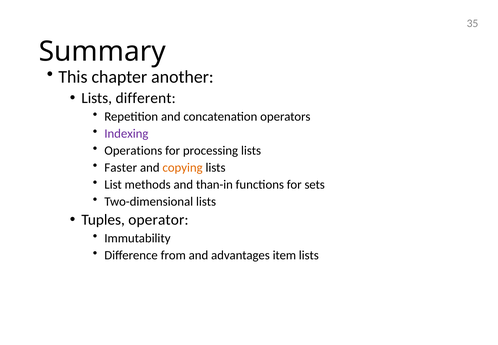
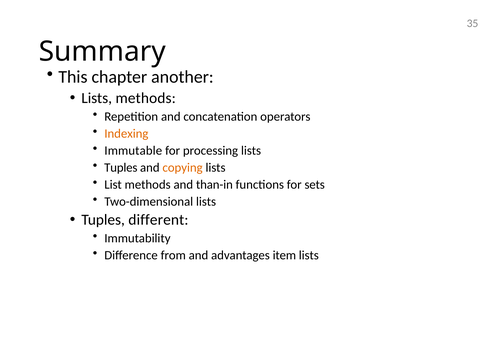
Lists different: different -> methods (146, 98)
Indexing colour: purple -> orange (126, 133)
Operations: Operations -> Immutable (133, 150)
Faster: Faster -> Tuples (121, 167)
operator: operator -> different (158, 220)
